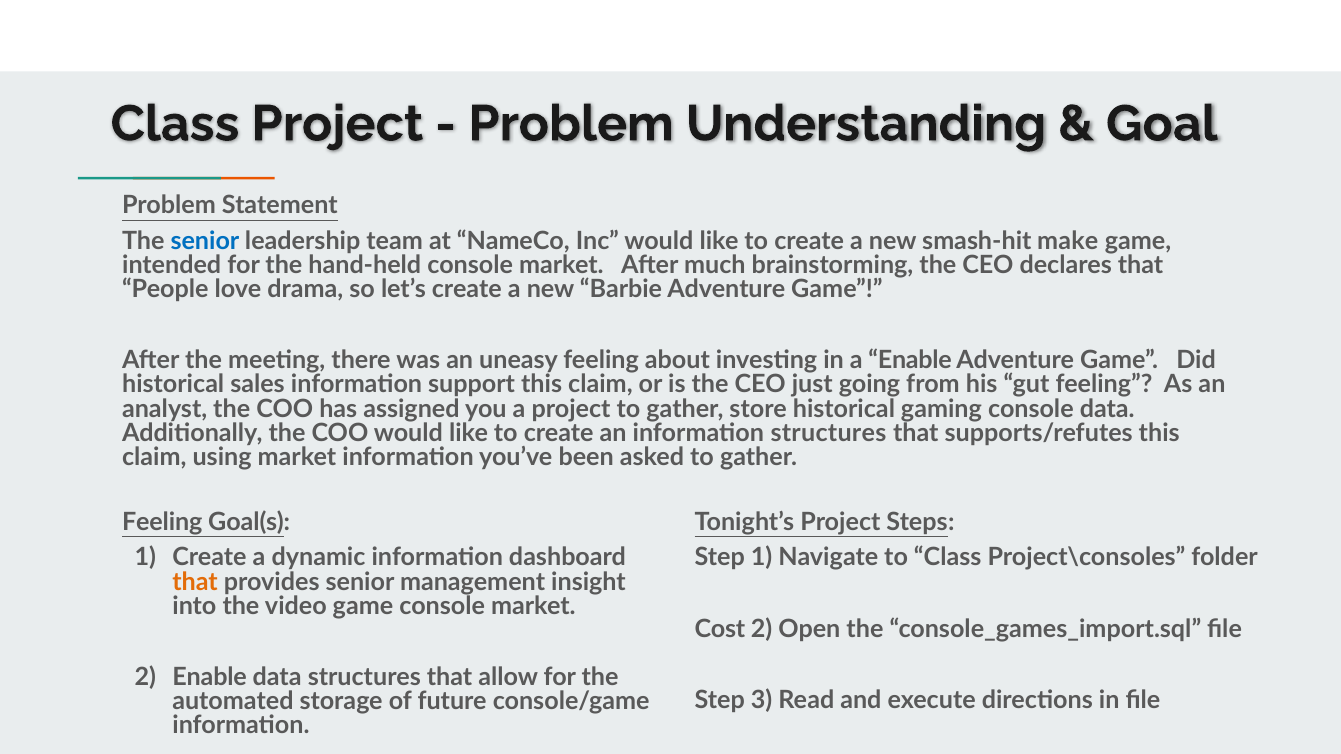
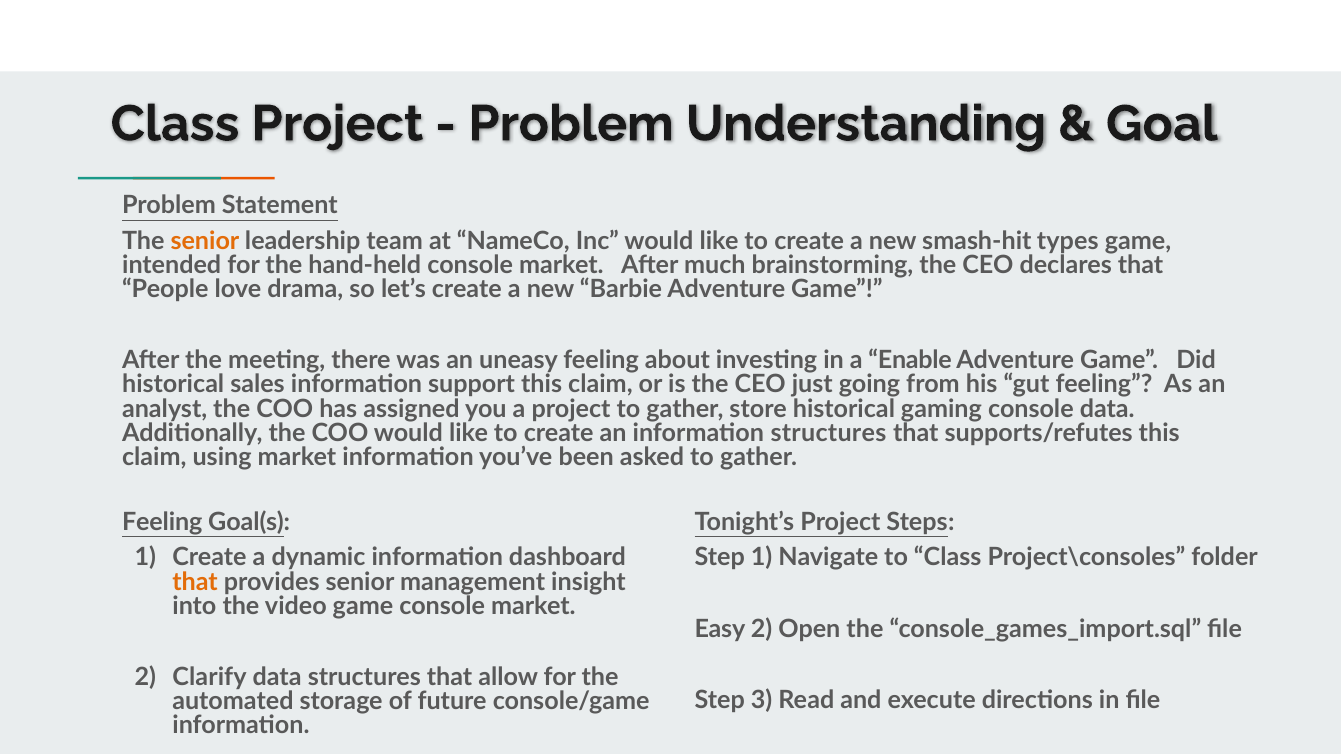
senior colour: blue -> orange (205, 241)
make: make -> types (1068, 241)
Cost: Cost -> Easy (720, 629)
2 Enable: Enable -> Clarify (209, 677)
